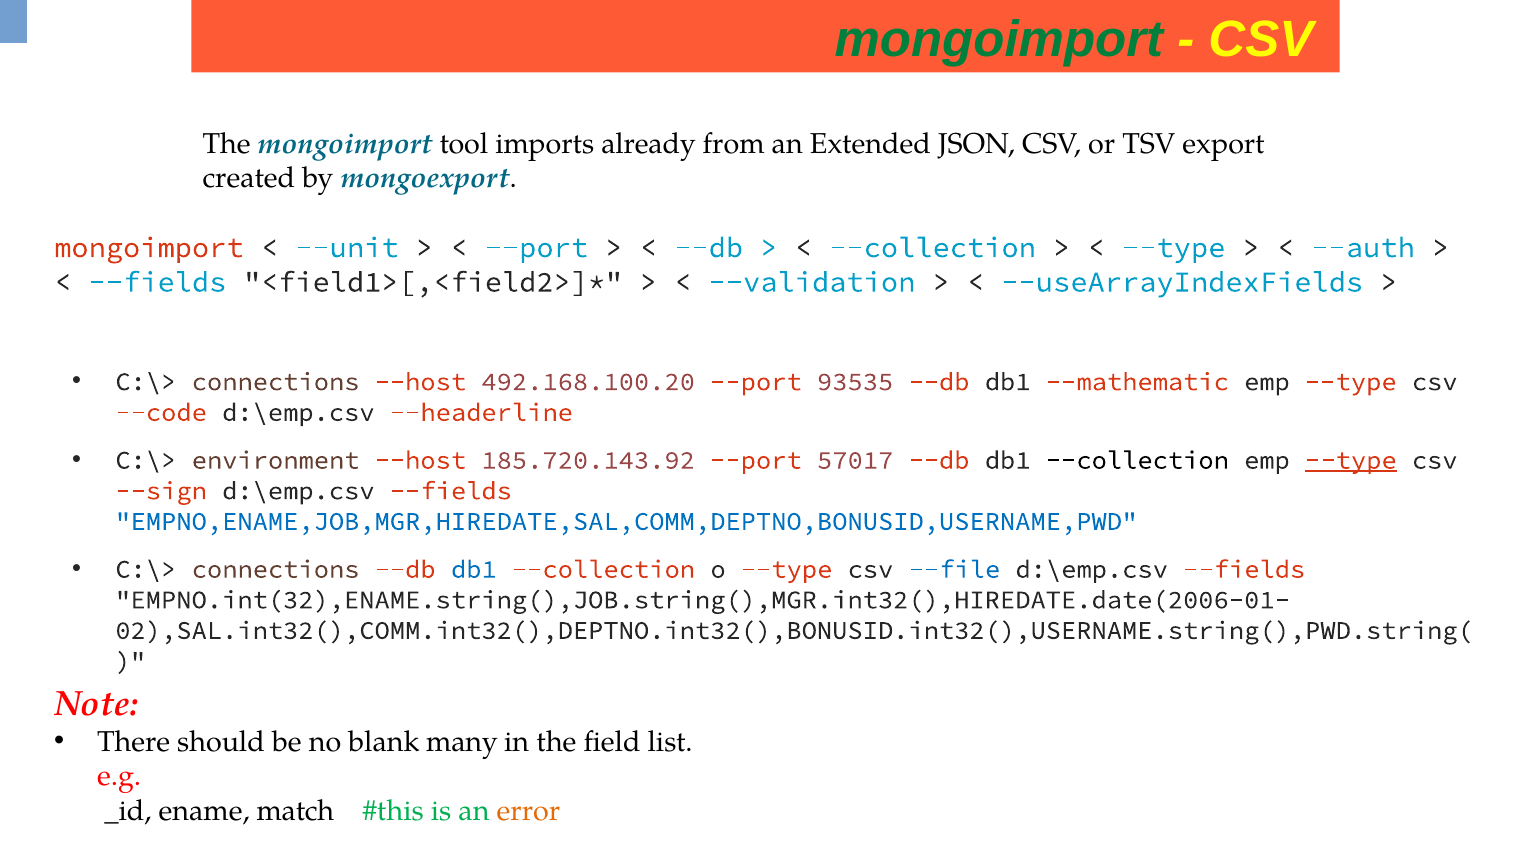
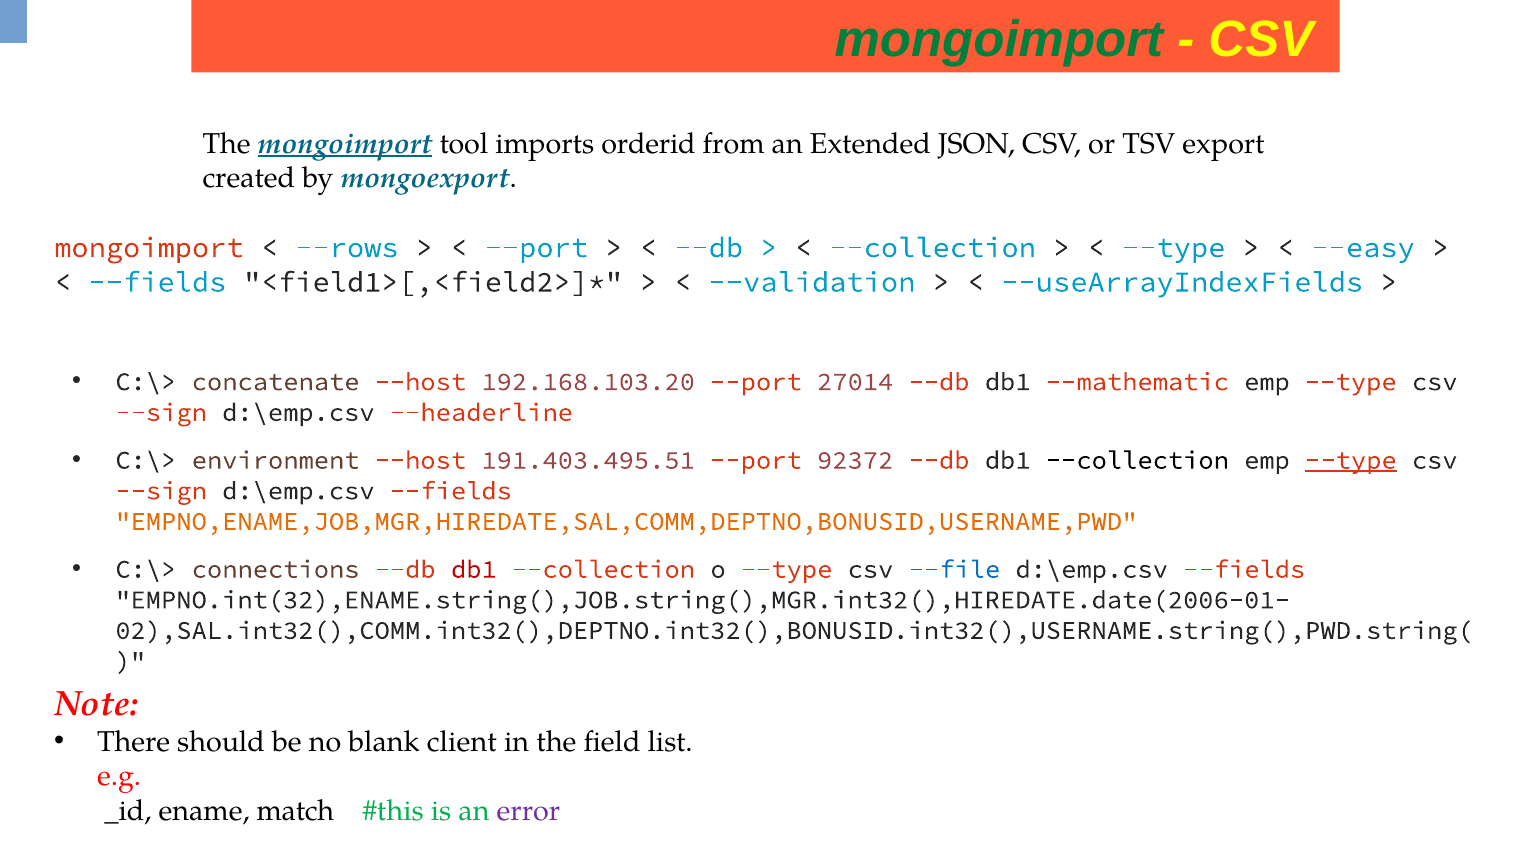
mongoimport underline: none -> present (345, 144)
already: already -> orderid (649, 144)
--unit: --unit -> --rows (347, 248)
--auth: --auth -> --easy (1363, 248)
connections: connections -> concatenate (276, 382)
492.168.100.20: 492.168.100.20 -> 192.168.103.20 (588, 382)
93535: 93535 -> 27014 (855, 382)
--code: --code -> --sign (161, 412)
185.720.143.92: 185.720.143.92 -> 191.403.495.51 (588, 460)
57017: 57017 -> 92372 (855, 460)
EMPNO,ENAME,JOB,MGR,HIREDATE,SAL,COMM,DEPTNO,BONUSID,USERNAME,PWD colour: blue -> orange (626, 522)
db1 colour: blue -> red (474, 569)
many: many -> client (462, 742)
error colour: orange -> purple (528, 811)
